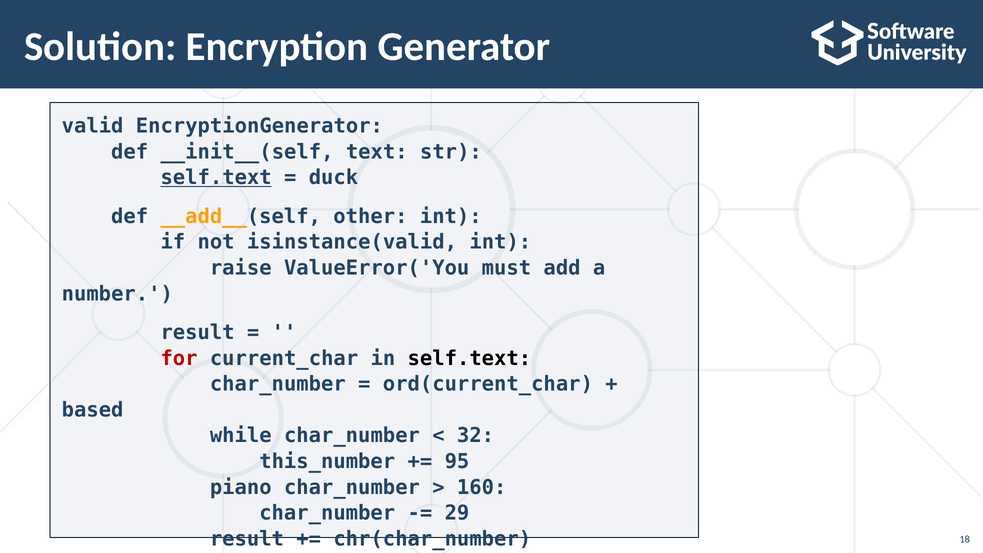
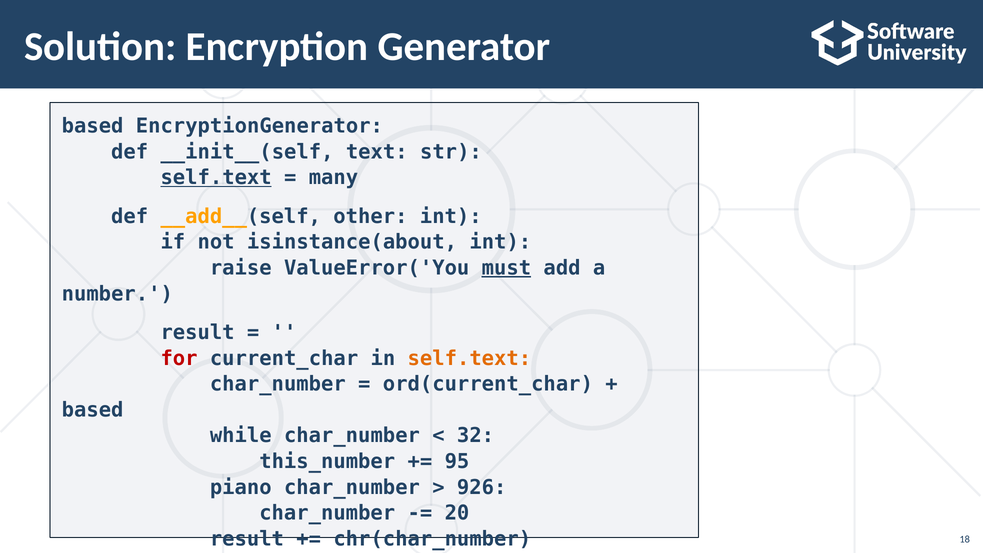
valid: valid -> based (93, 126)
duck: duck -> many (333, 178)
isinstance(valid: isinstance(valid -> isinstance(about (352, 242)
must underline: none -> present (506, 268)
self.text colour: black -> orange (469, 358)
160: 160 -> 926 (482, 487)
29: 29 -> 20 (457, 513)
